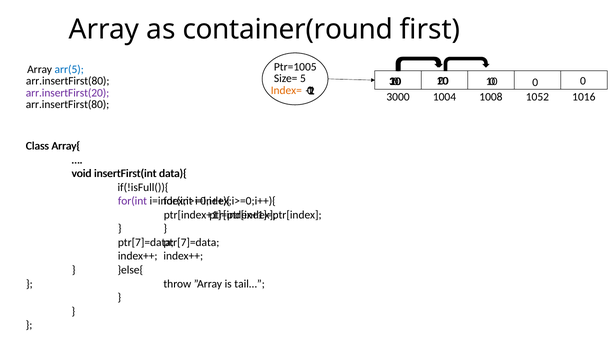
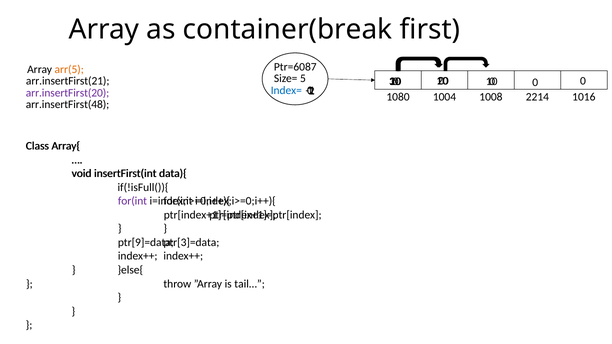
container(round: container(round -> container(break (288, 30)
Ptr=1005: Ptr=1005 -> Ptr=6087 (295, 67)
arr(5 colour: blue -> orange (69, 70)
arr.insertFirst(80: arr.insertFirst(80 -> arr.insertFirst(21 (68, 81)
Index= colour: orange -> blue (286, 91)
3000: 3000 -> 1080 (398, 97)
1052: 1052 -> 2214 (537, 97)
arr.insertFirst(80: arr.insertFirst(80 -> arr.insertFirst(48 (68, 105)
ptr[7]=data: ptr[7]=data -> ptr[9]=data (146, 243)
ptr[7]=data: ptr[7]=data -> ptr[3]=data (191, 243)
